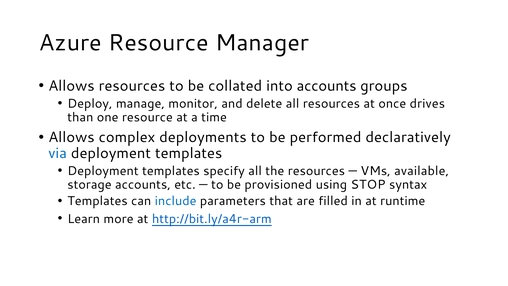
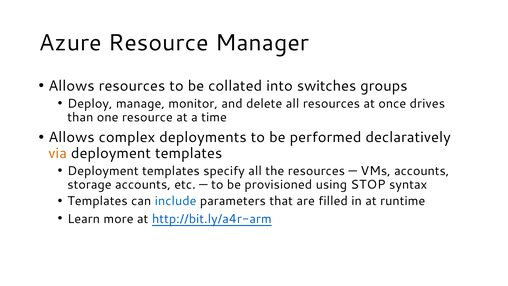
into accounts: accounts -> switches (327, 86)
via colour: blue -> orange (58, 153)
VMs available: available -> accounts (422, 171)
